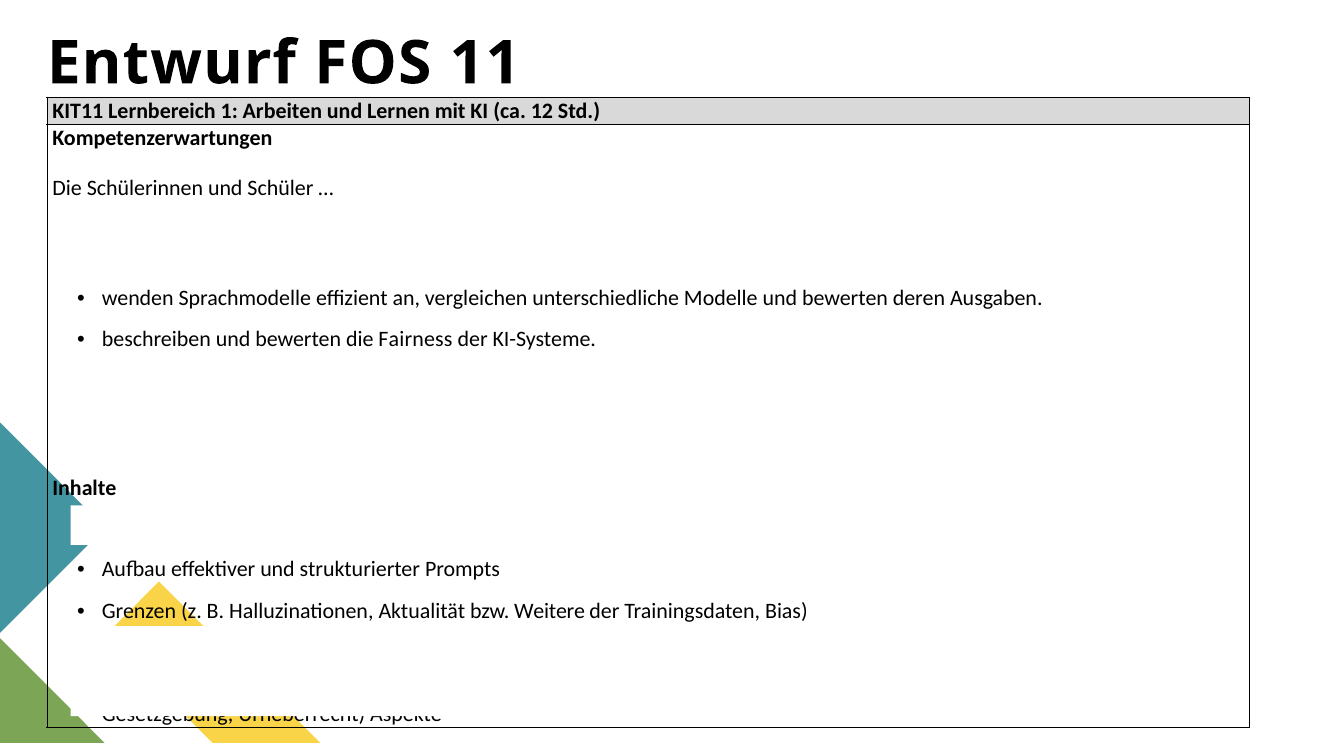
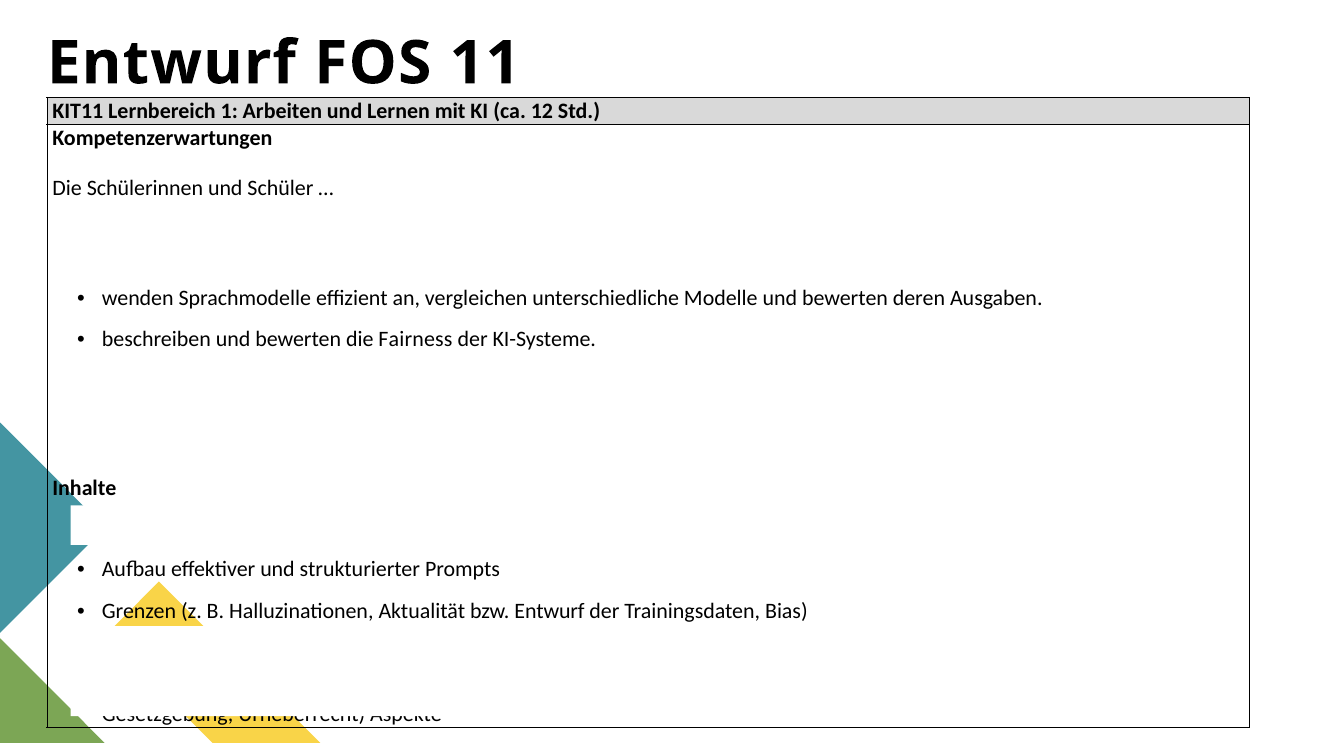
bzw Weitere: Weitere -> Entwurf (550, 611)
